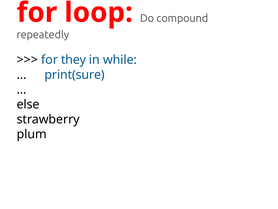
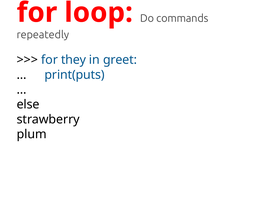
compound: compound -> commands (182, 18)
while: while -> greet (120, 60)
print(sure: print(sure -> print(puts (75, 75)
